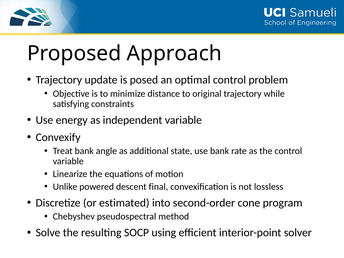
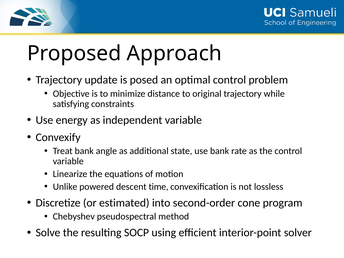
final: final -> time (159, 187)
